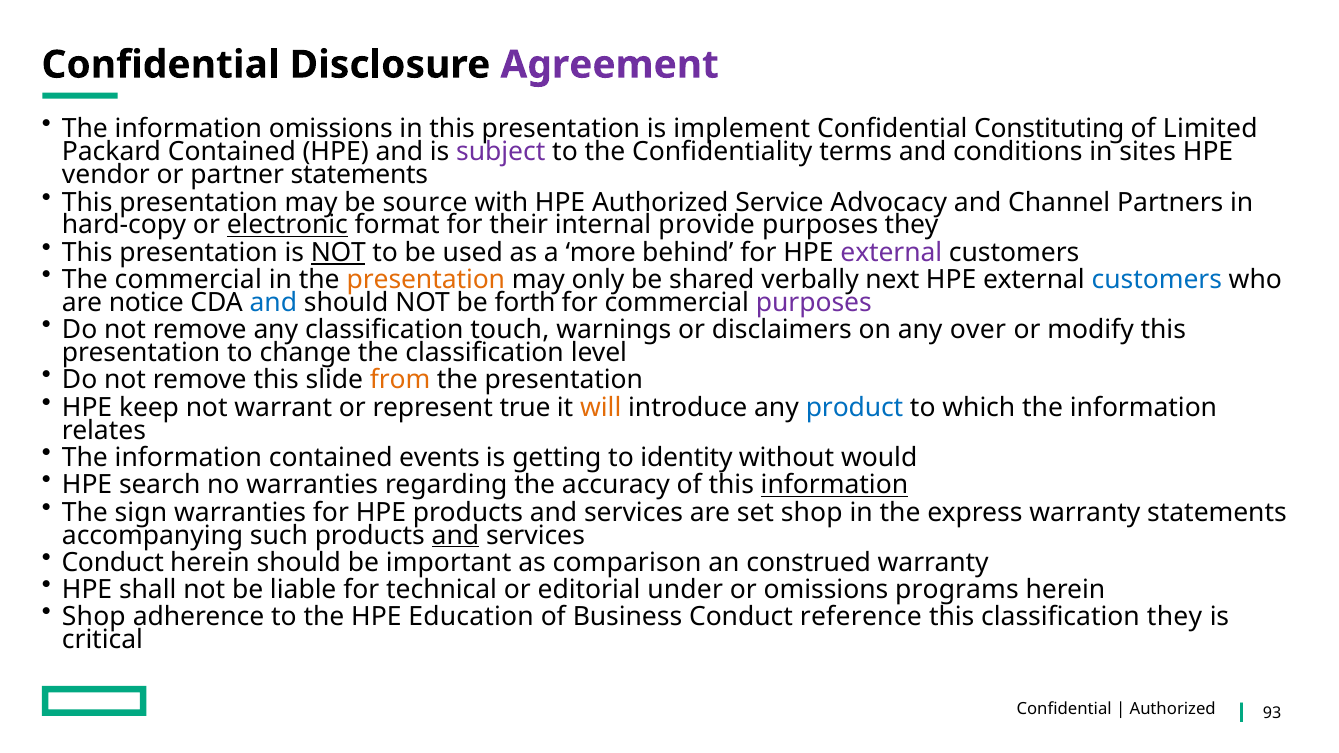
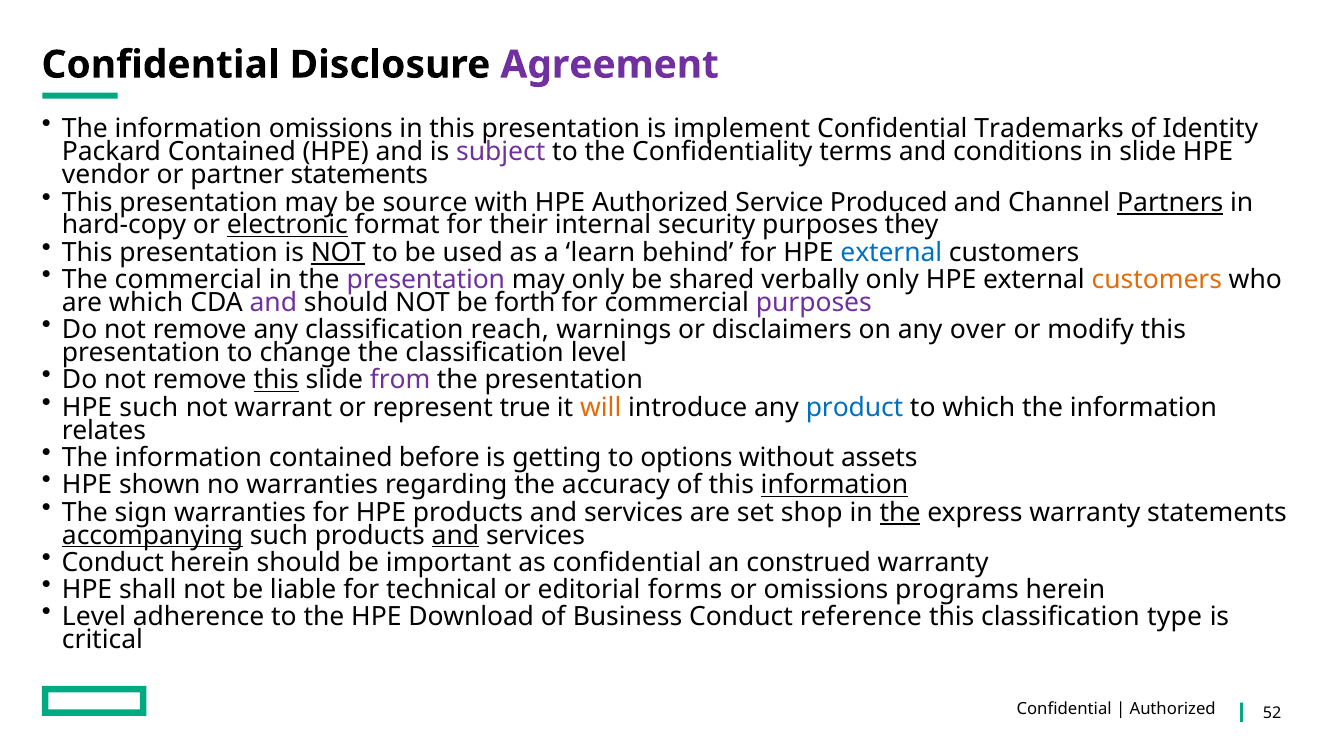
Constituting: Constituting -> Trademarks (1049, 129)
Limited: Limited -> Identity (1210, 129)
in sites: sites -> slide (1148, 152)
Advocacy: Advocacy -> Produced (889, 202)
Partners underline: none -> present (1170, 202)
provide: provide -> security (707, 225)
more: more -> learn (600, 253)
external colour: purple -> blue (891, 253)
presentation colour: orange -> purple (426, 280)
verbally next: next -> only (892, 280)
customers colour: blue -> orange (1157, 280)
are notice: notice -> which (146, 303)
and colour: blue -> purple (273, 303)
touch: touch -> reach (510, 330)
this underline: none -> present (276, 380)
from colour: orange -> purple (400, 380)
HPE keep: keep -> such (149, 408)
events: events -> before (439, 458)
identity: identity -> options (686, 458)
would: would -> assets (879, 458)
search: search -> shown (160, 485)
the underline: none -> present (900, 513)
accompanying underline: none -> present (153, 535)
as comparison: comparison -> confidential (627, 563)
under: under -> forms (685, 590)
Shop: Shop -> Level (94, 617)
Education: Education -> Download (471, 617)
classification they: they -> type (1175, 617)
93: 93 -> 52 (1272, 713)
